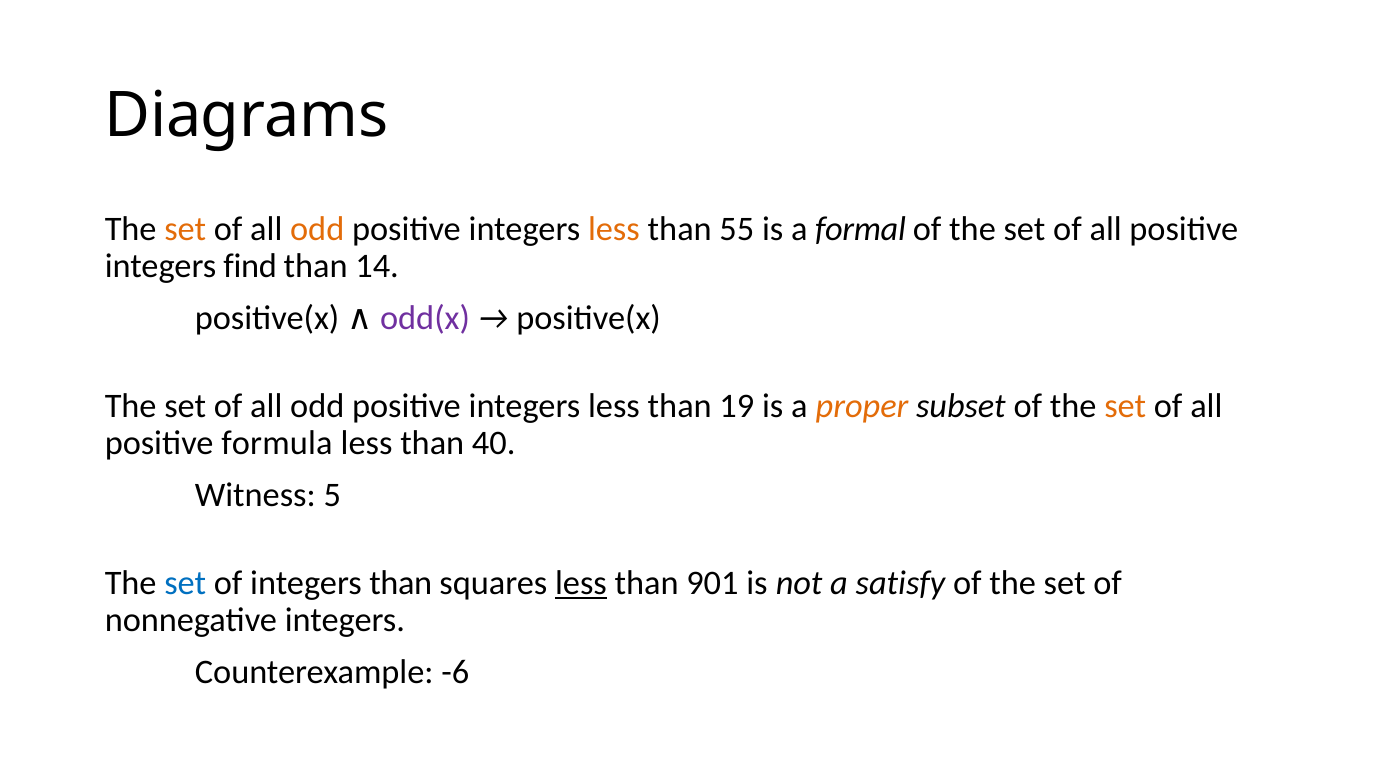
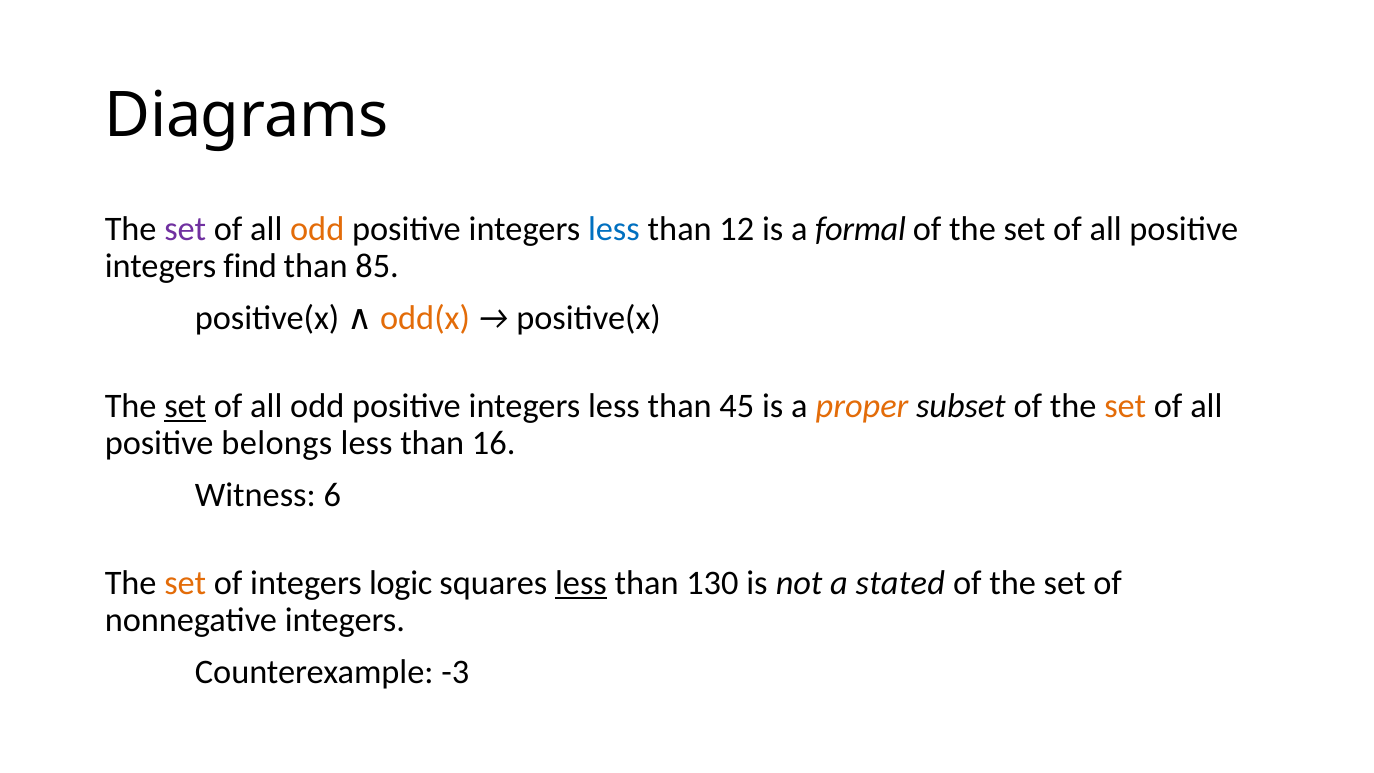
set colour: orange -> purple (185, 229)
less colour: orange -> blue (614, 229)
55: 55 -> 12 (737, 229)
14: 14 -> 85 (377, 266)
odd(x colour: purple -> orange (425, 318)
set underline: none -> present (185, 406)
19: 19 -> 45 (737, 406)
formula: formula -> belongs (277, 443)
40: 40 -> 16 (494, 443)
5: 5 -> 6 (332, 495)
set colour: blue -> orange (185, 583)
integers than: than -> logic (401, 583)
901: 901 -> 130 (712, 583)
satisfy: satisfy -> stated (900, 583)
-6: -6 -> -3 (455, 672)
